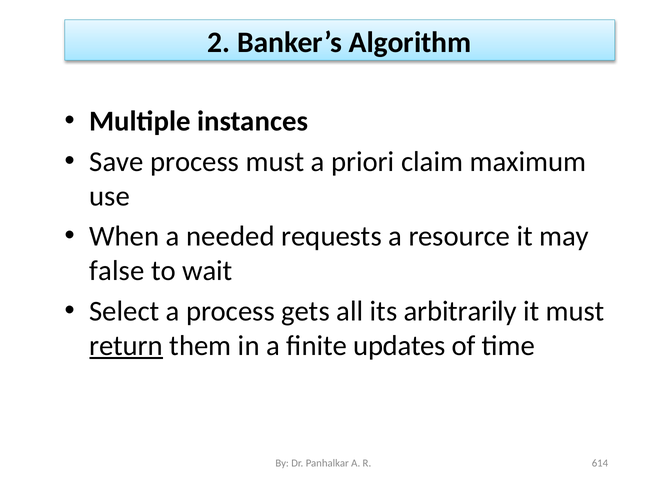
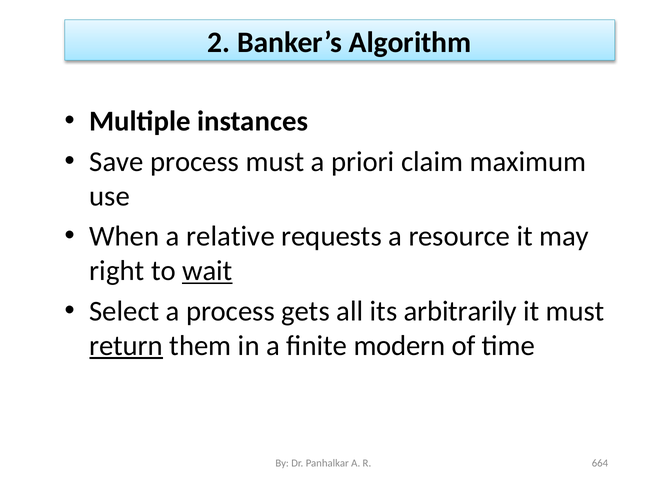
needed: needed -> relative (230, 236)
false: false -> right (117, 271)
wait underline: none -> present (207, 271)
updates: updates -> modern (399, 346)
614: 614 -> 664 (600, 463)
